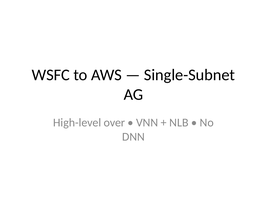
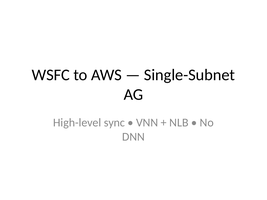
over: over -> sync (114, 123)
